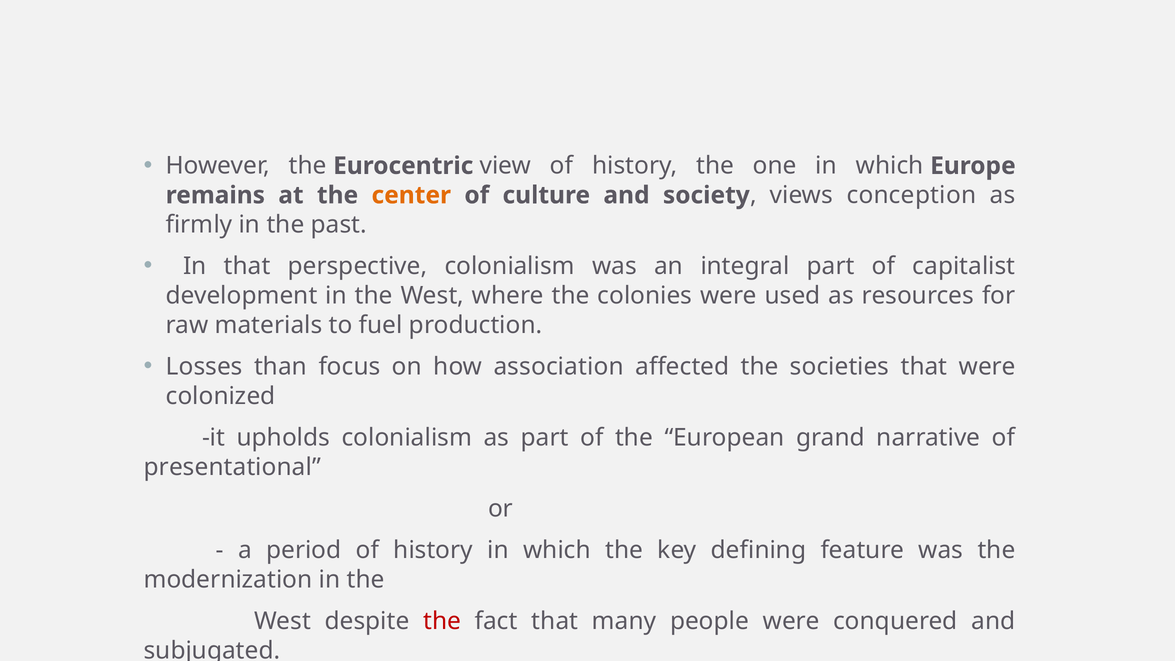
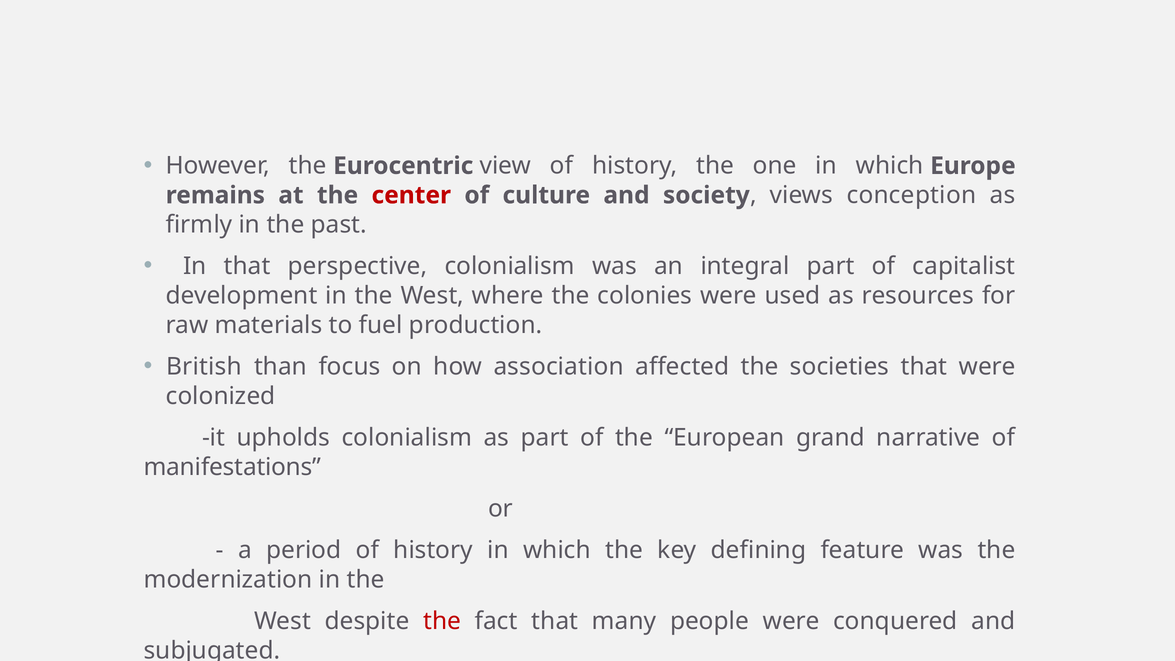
center colour: orange -> red (411, 195)
Losses: Losses -> British (204, 367)
presentational: presentational -> manifestations (232, 467)
